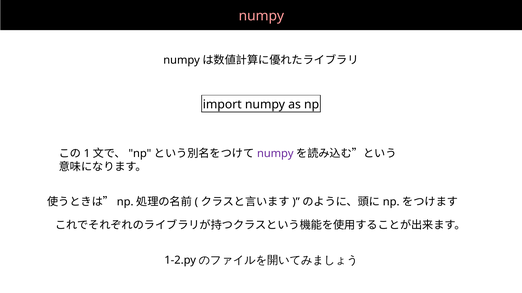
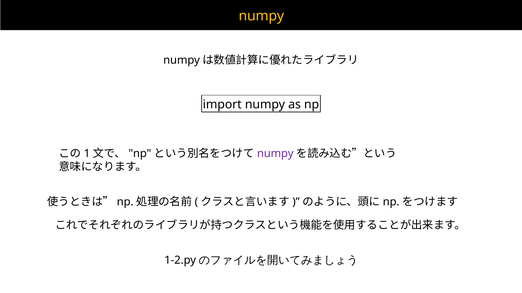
numpy colour: pink -> yellow (261, 16)
